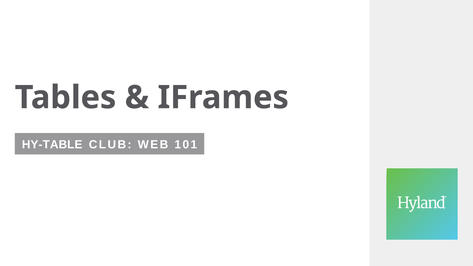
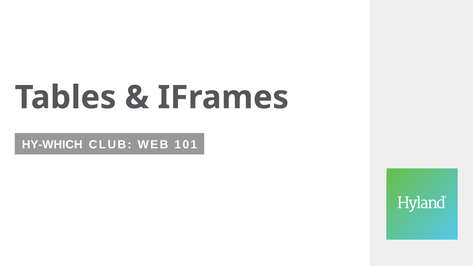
HY-TABLE: HY-TABLE -> HY-WHICH (52, 145)
